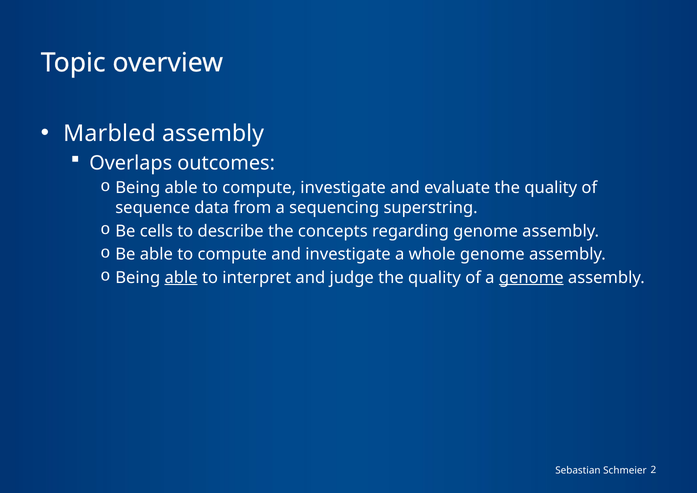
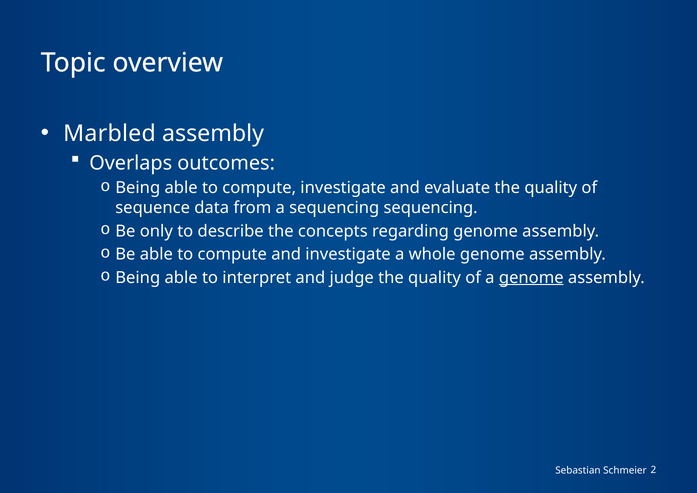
sequencing superstring: superstring -> sequencing (431, 208)
cells: cells -> only (156, 231)
able underline: present -> none (181, 278)
